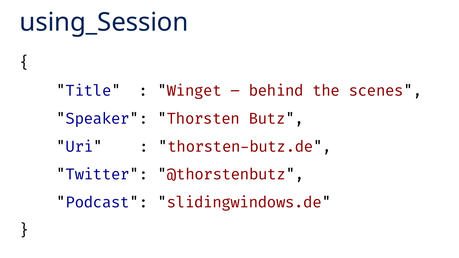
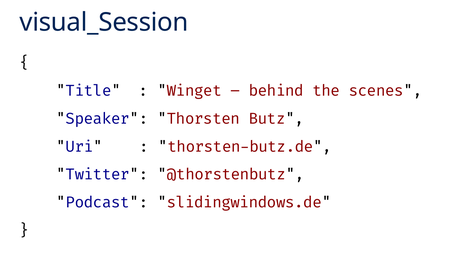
using_Session: using_Session -> visual_Session (104, 22)
